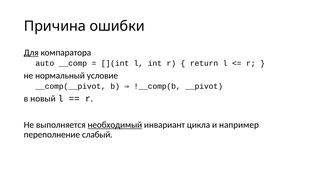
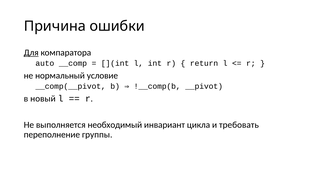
необходимый underline: present -> none (115, 125)
например: например -> требовать (239, 125)
слабый: слабый -> группы (97, 135)
